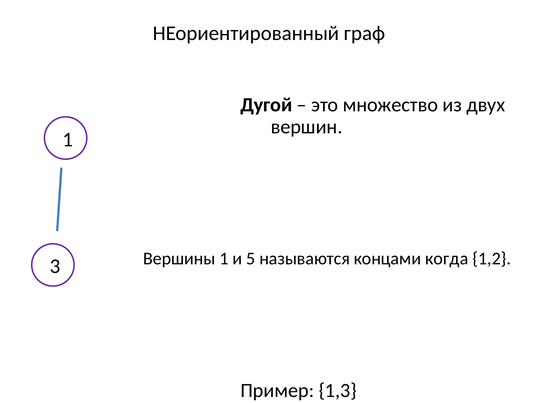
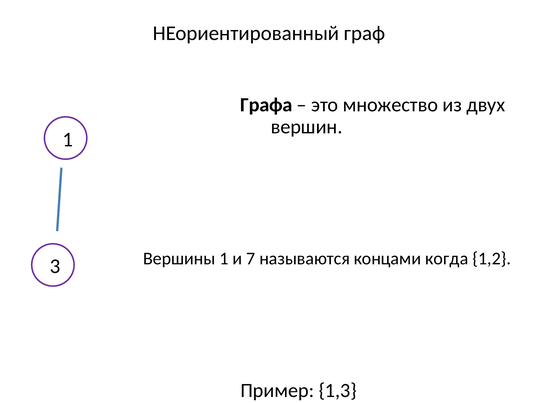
Дугой: Дугой -> Графа (266, 105)
5: 5 -> 7 (251, 259)
